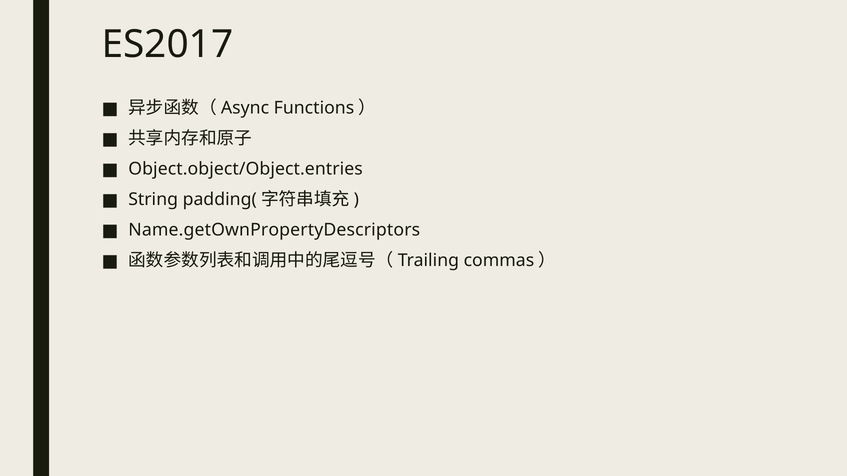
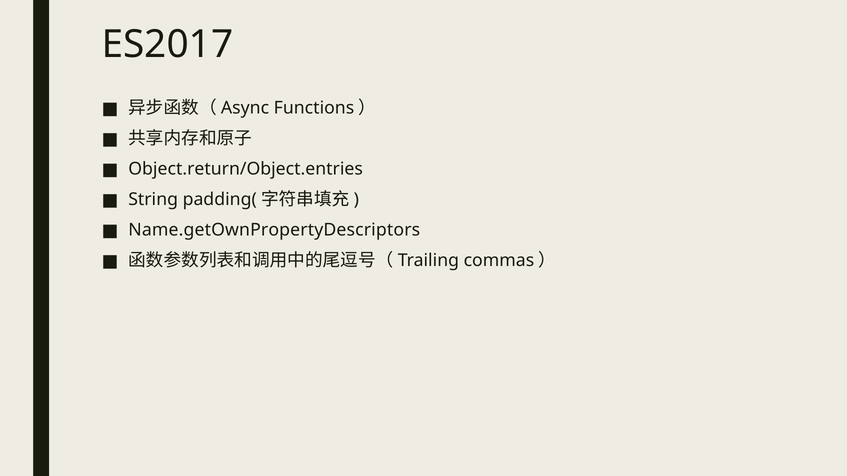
Object.object/Object.entries: Object.object/Object.entries -> Object.return/Object.entries (246, 169)
